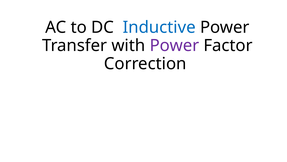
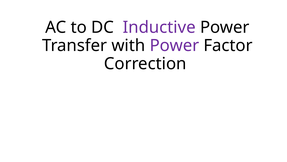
Inductive colour: blue -> purple (159, 27)
